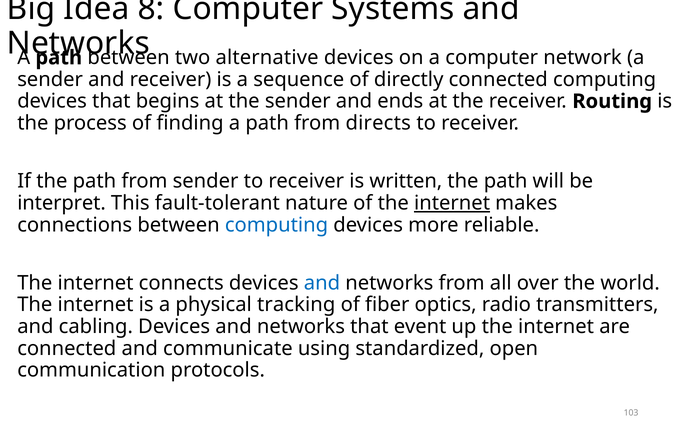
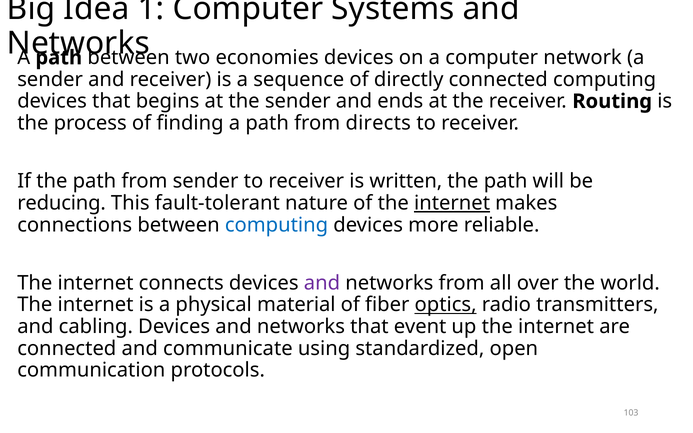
8: 8 -> 1 (151, 9)
alternative: alternative -> economies (267, 58)
interpret: interpret -> reducing (62, 203)
and colour: blue -> purple (322, 283)
tracking: tracking -> material (296, 305)
optics underline: none -> present (446, 305)
